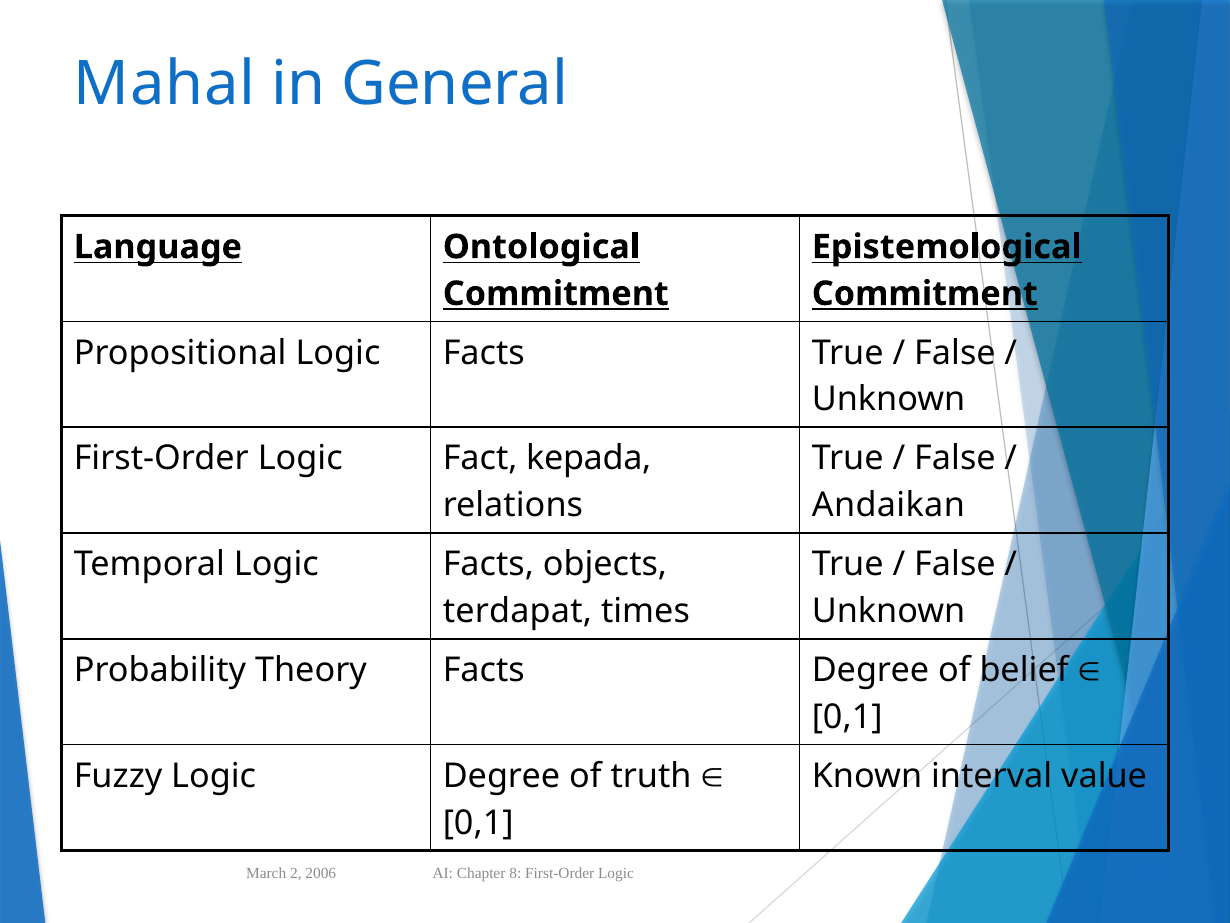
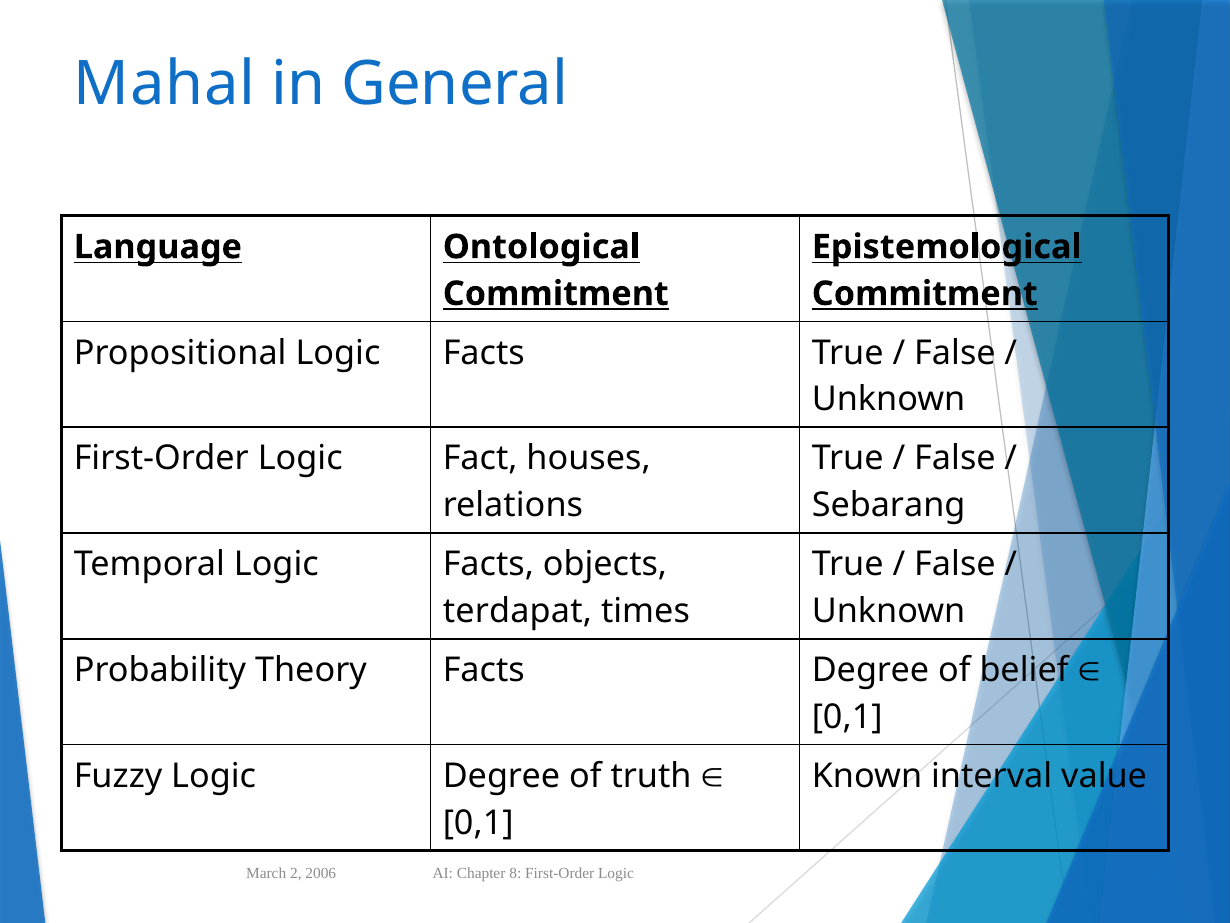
kepada: kepada -> houses (589, 458)
Andaikan: Andaikan -> Sebarang (889, 505)
